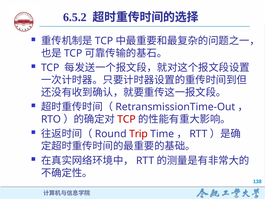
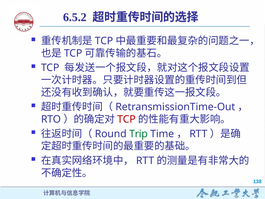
Trip colour: red -> green (139, 134)
